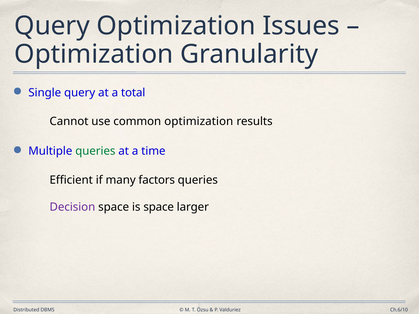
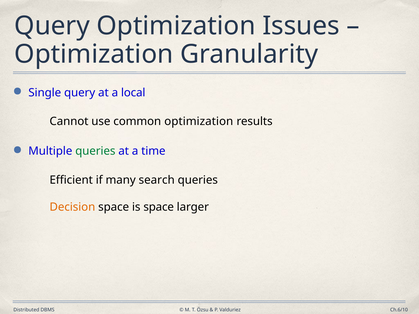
total: total -> local (133, 93)
factors: factors -> search (157, 180)
Decision colour: purple -> orange (72, 207)
